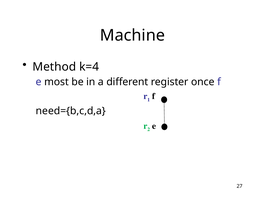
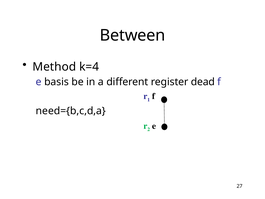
Machine: Machine -> Between (133, 35)
most: most -> basis (57, 82)
once: once -> dead (203, 82)
